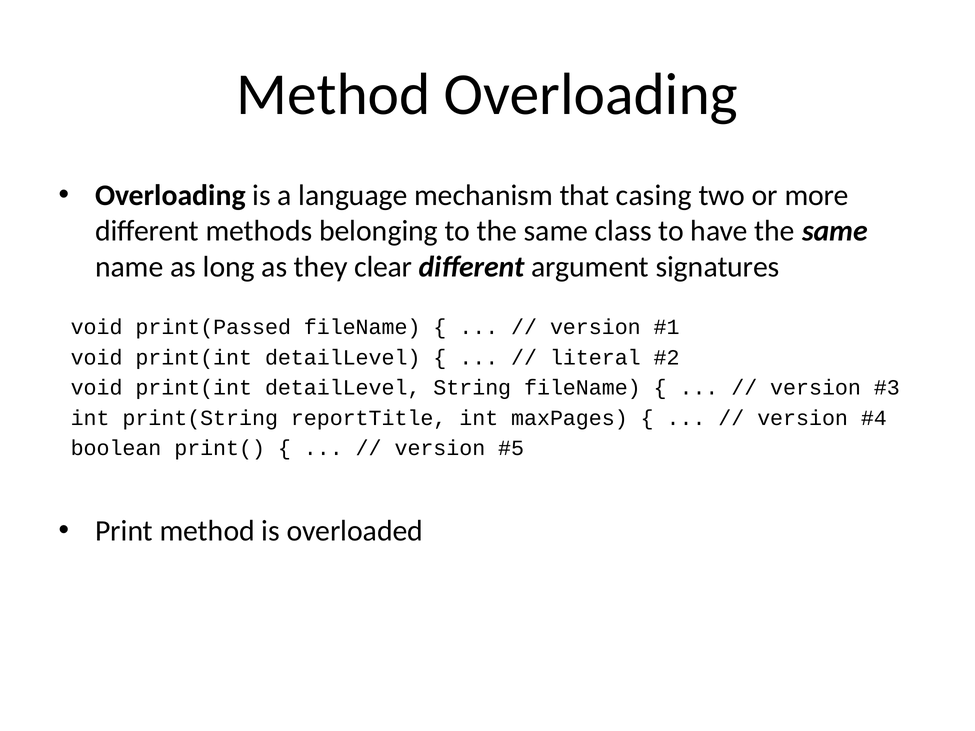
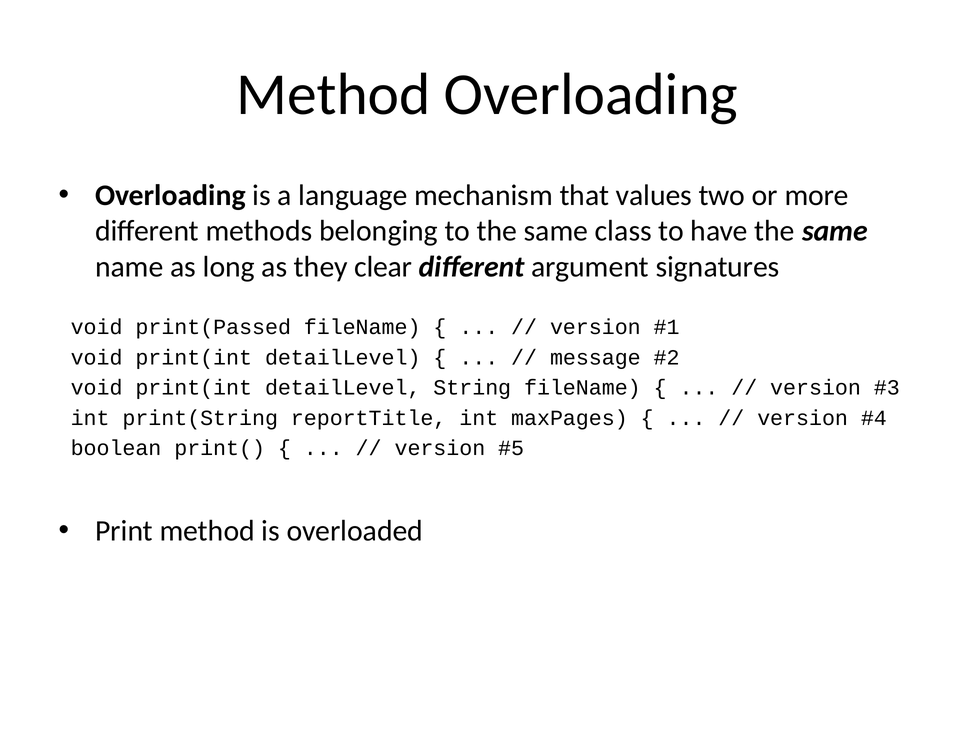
casing: casing -> values (654, 195)
literal: literal -> message (595, 358)
